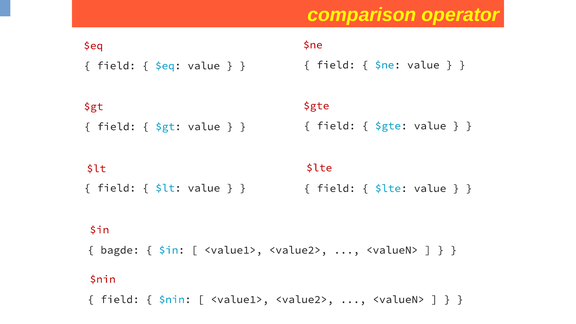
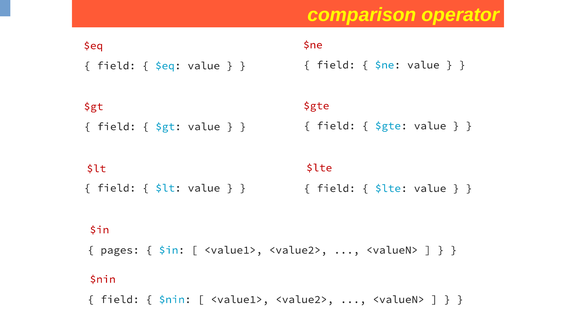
bagde: bagde -> pages (120, 250)
